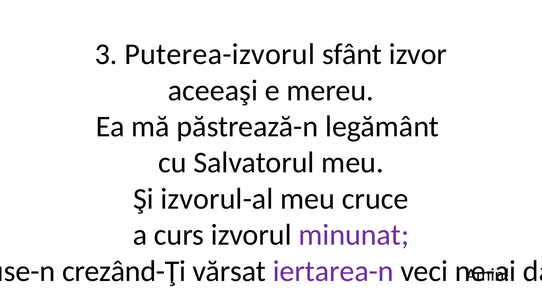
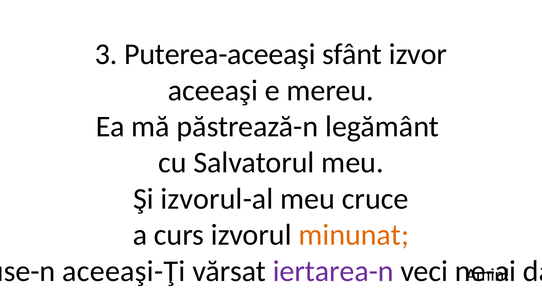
Puterea-izvorul: Puterea-izvorul -> Puterea-aceeaşi (220, 54)
minunat colour: purple -> orange (354, 235)
crezând-Ţi: crezând-Ţi -> aceeaşi-Ţi (124, 271)
